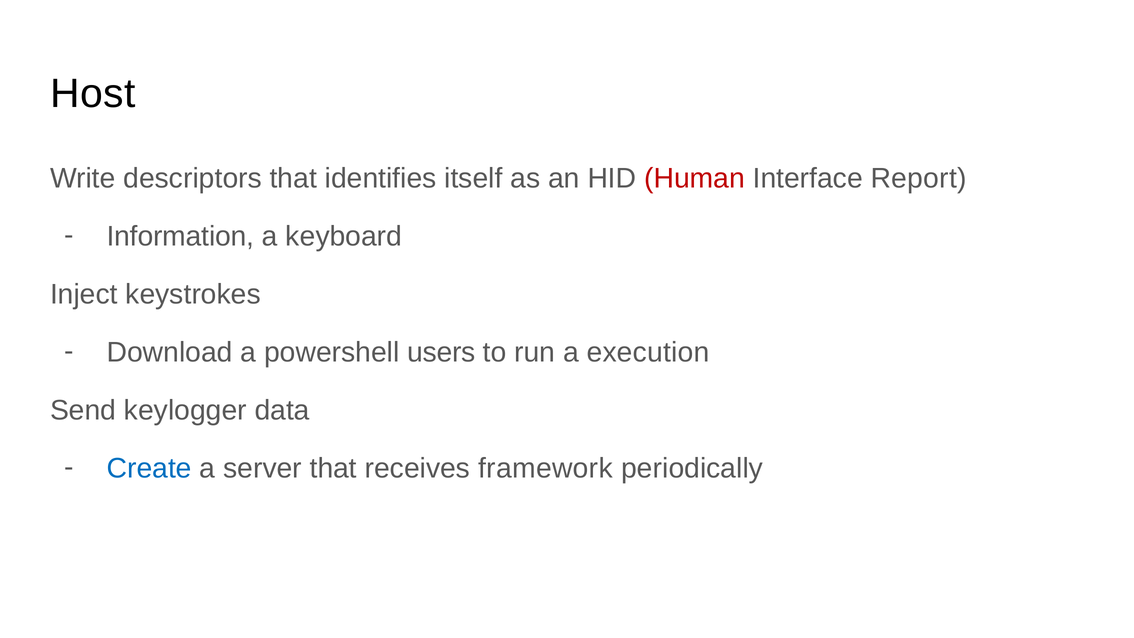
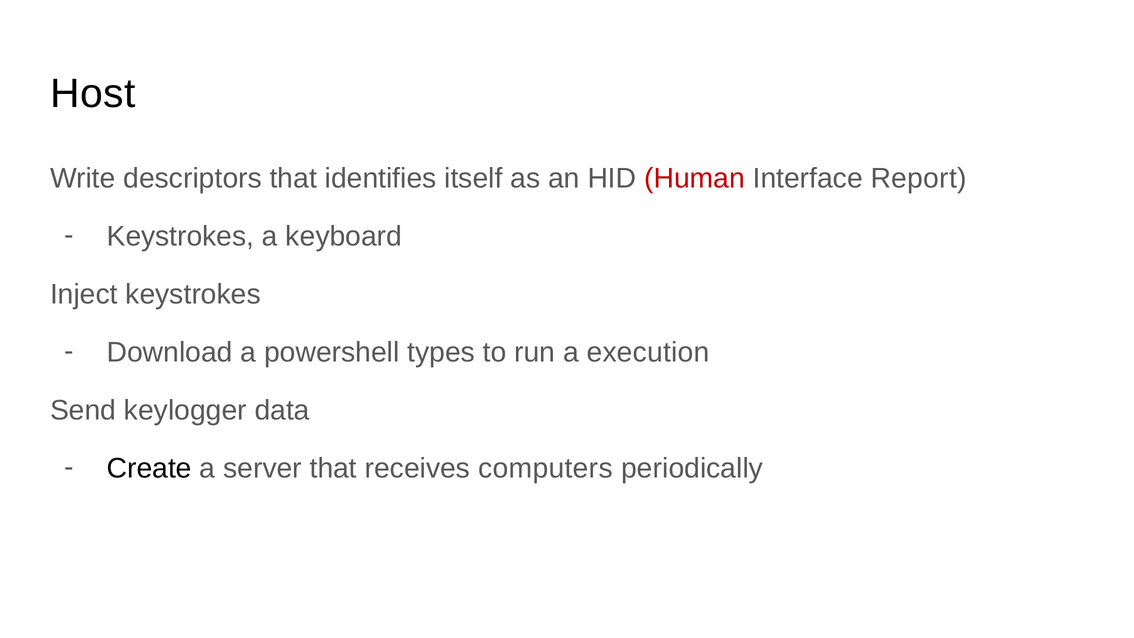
Information: Information -> Keystrokes (180, 236)
users: users -> types (441, 352)
Create colour: blue -> black (149, 468)
framework: framework -> computers (546, 468)
